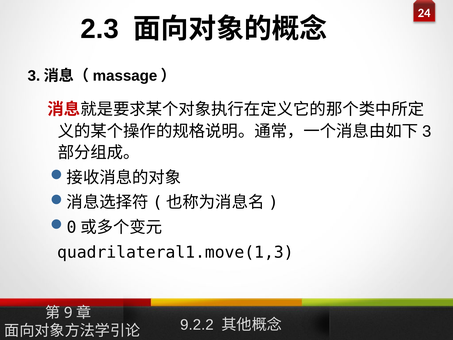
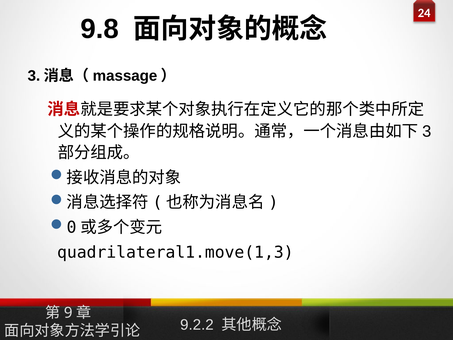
2.3: 2.3 -> 9.8 (100, 29)
